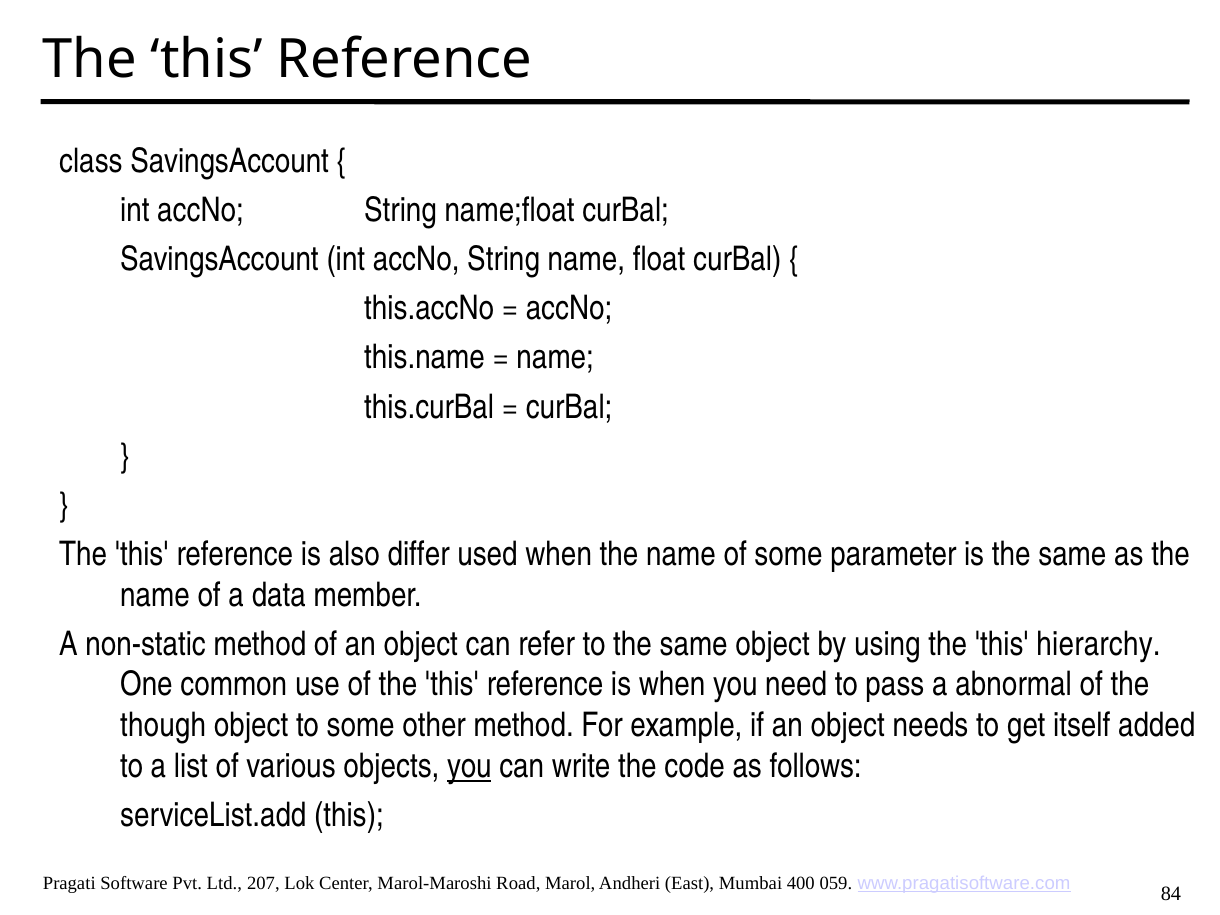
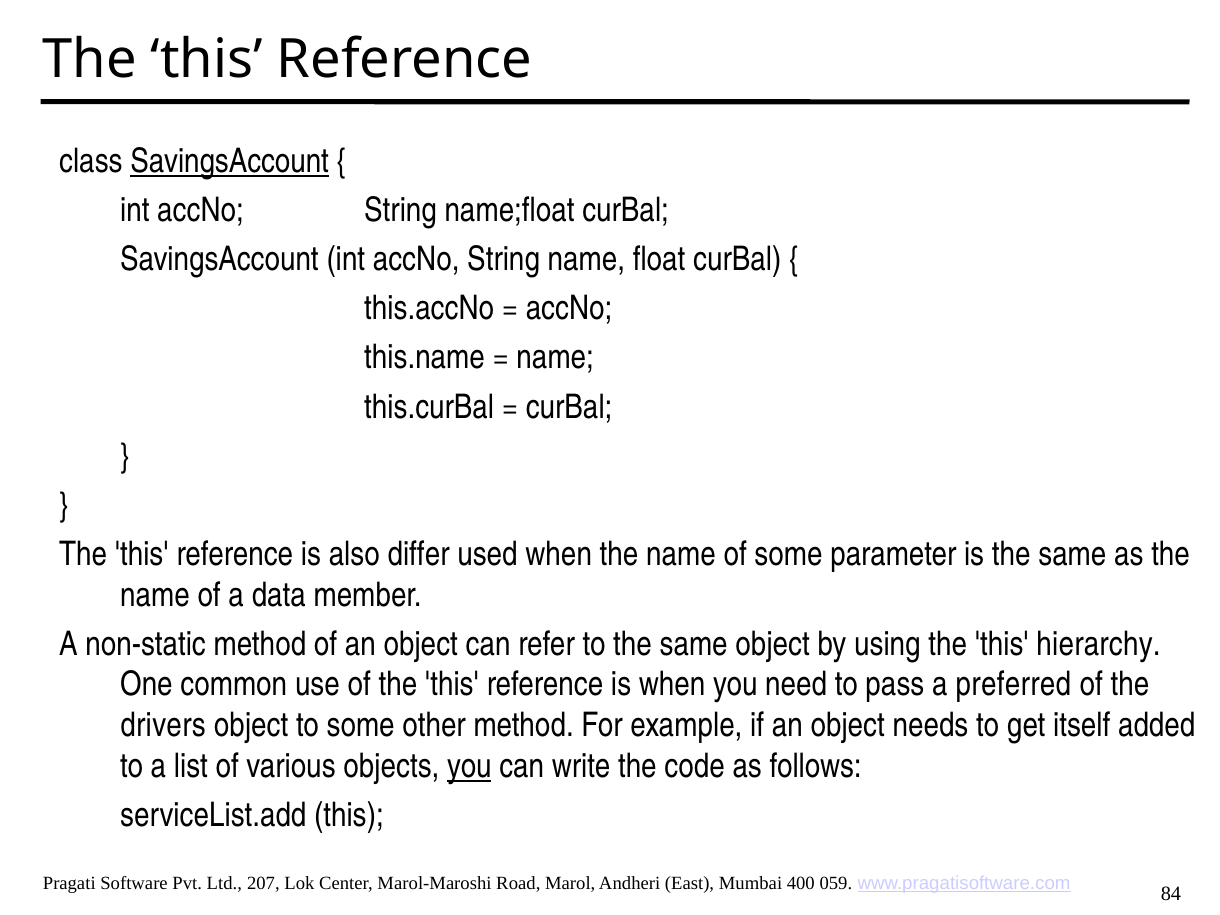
SavingsAccount underline: none -> present (230, 161)
abnormal: abnormal -> preferred (1013, 685)
though: though -> drivers (163, 725)
